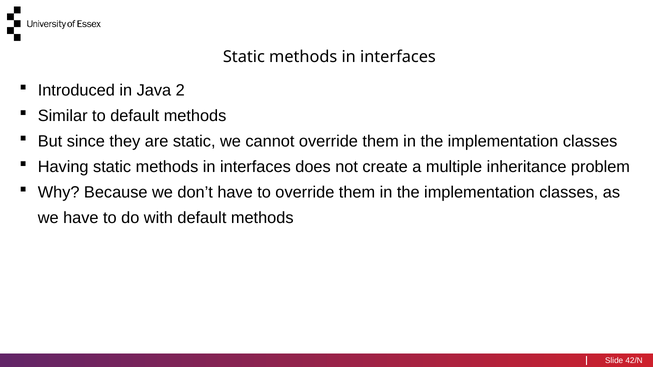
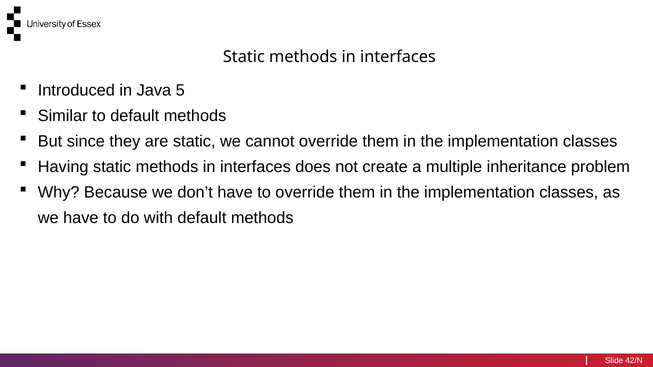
2: 2 -> 5 (180, 91)
